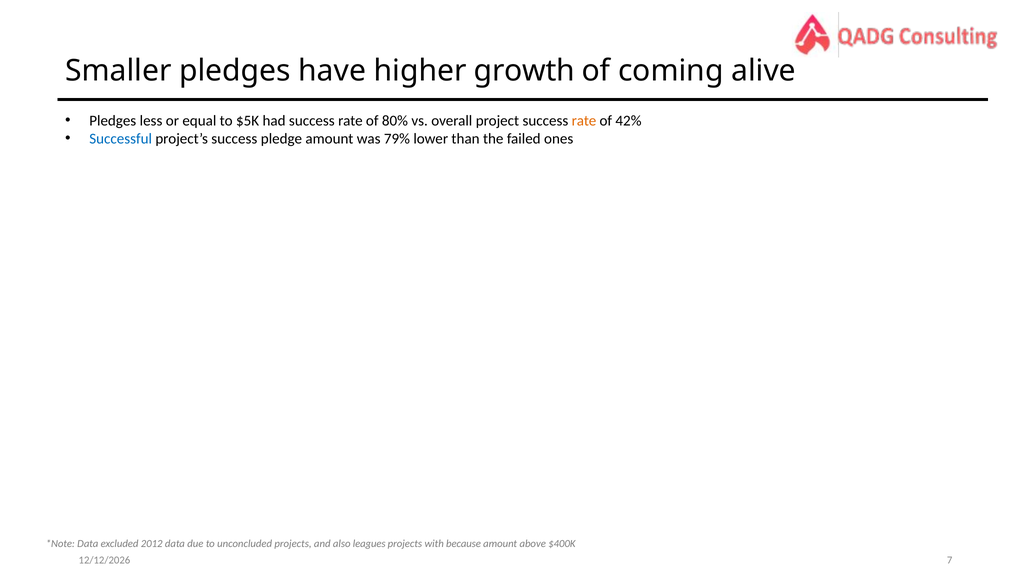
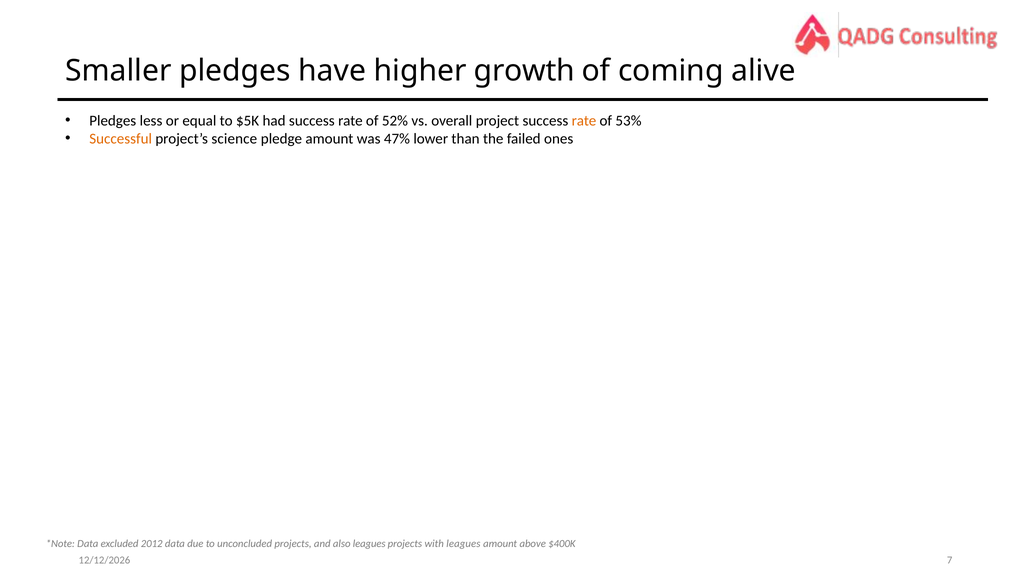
80%: 80% -> 52% (395, 121)
42%: 42% -> 53% (628, 121)
Successful colour: blue -> orange (121, 139)
project’s success: success -> science (234, 139)
79%: 79% -> 47% (397, 139)
with because: because -> leagues (463, 544)
